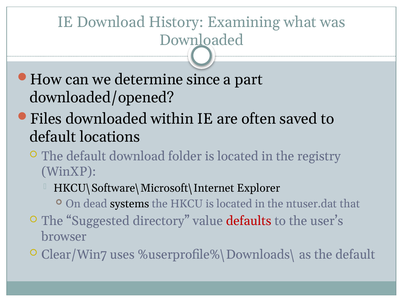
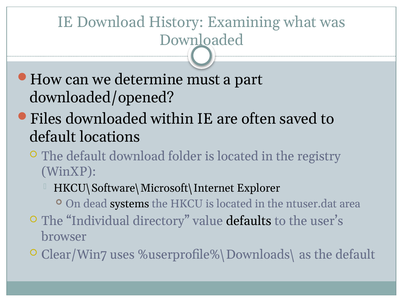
since: since -> must (203, 79)
that: that -> area (350, 204)
Suggested: Suggested -> Individual (98, 221)
defaults colour: red -> black (249, 221)
